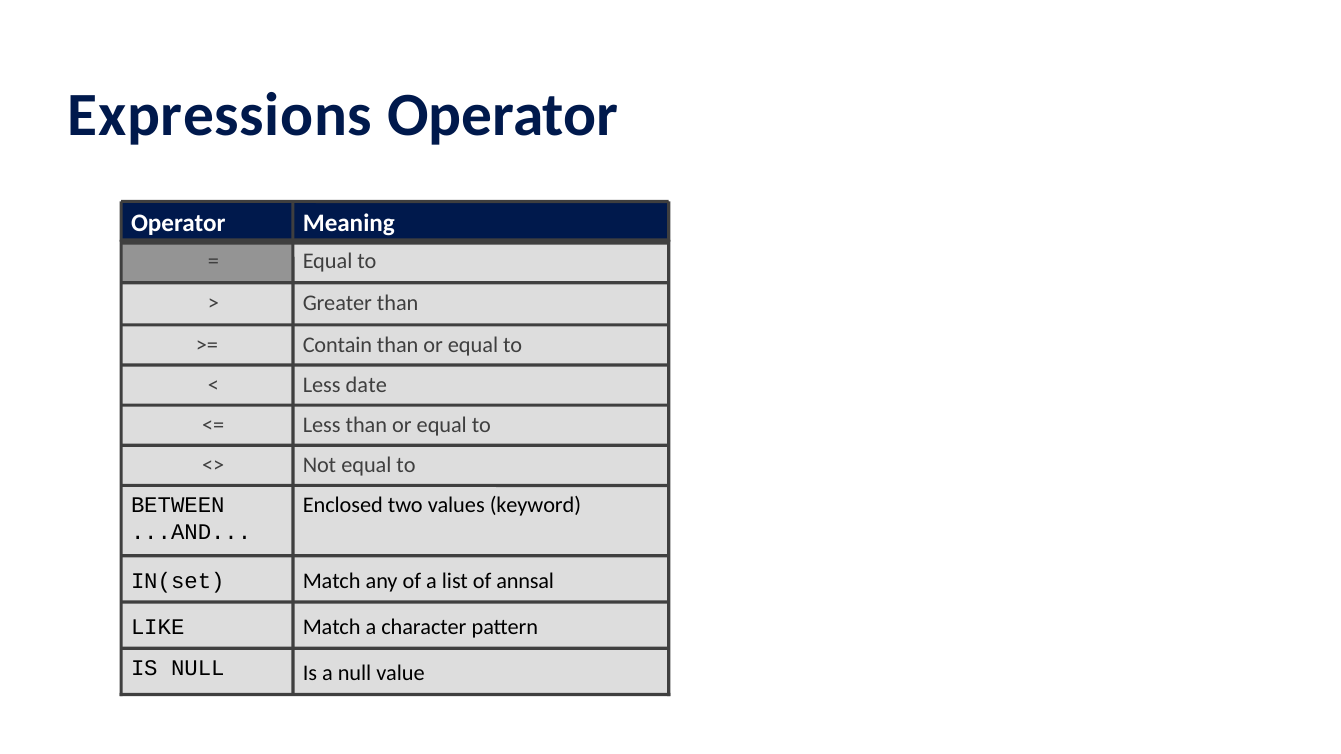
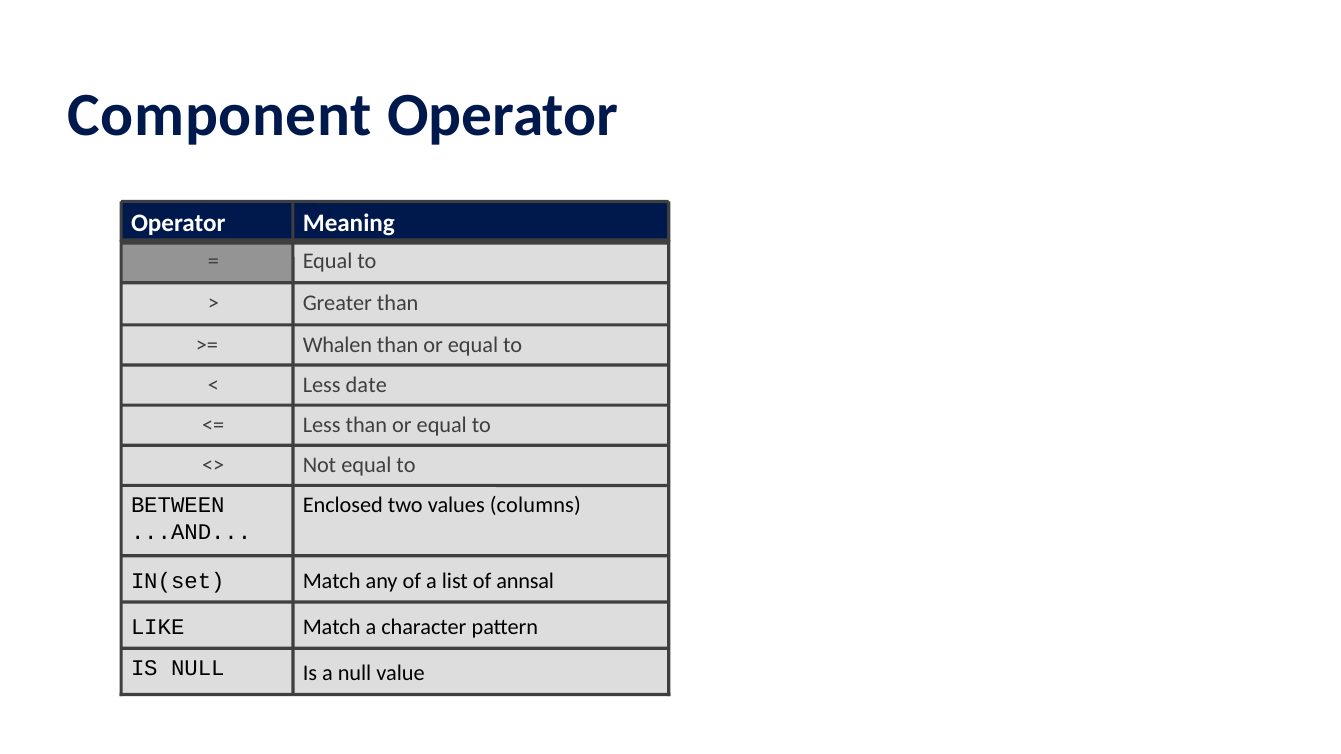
Expressions: Expressions -> Component (220, 116)
Contain: Contain -> Whalen (337, 345)
keyword: keyword -> columns (535, 506)
